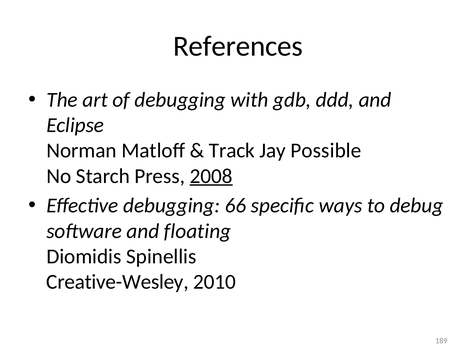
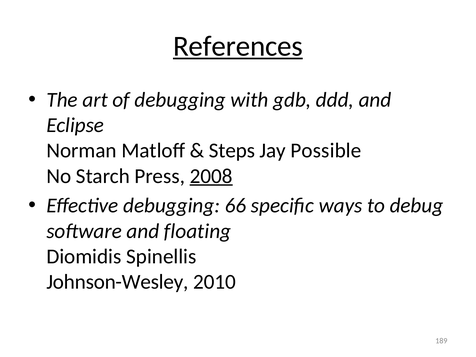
References underline: none -> present (238, 46)
Track: Track -> Steps (232, 151)
Creative-Wesley: Creative-Wesley -> Johnson-Wesley (117, 282)
